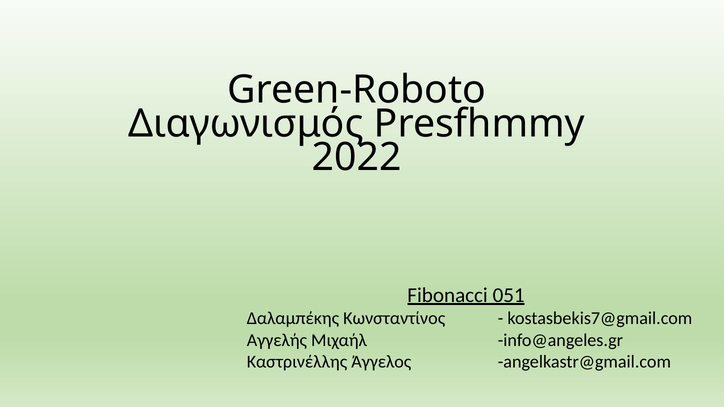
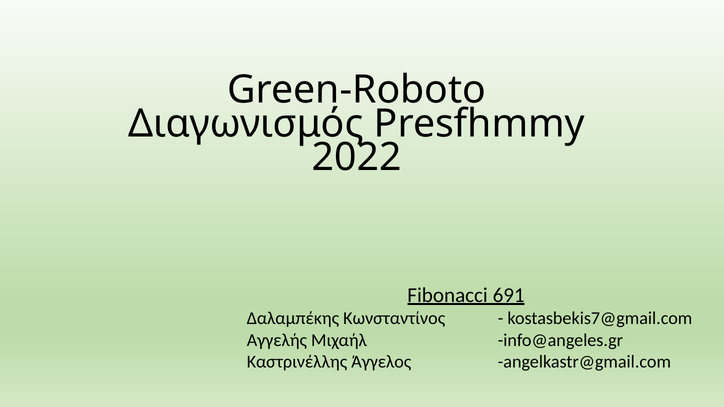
051: 051 -> 691 (509, 295)
